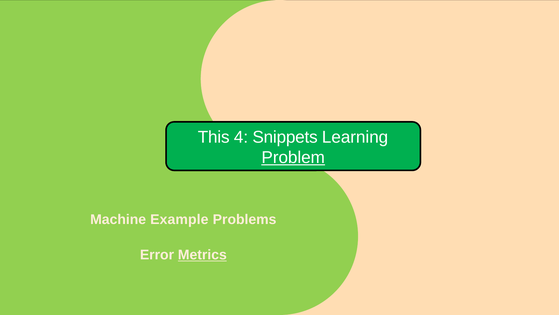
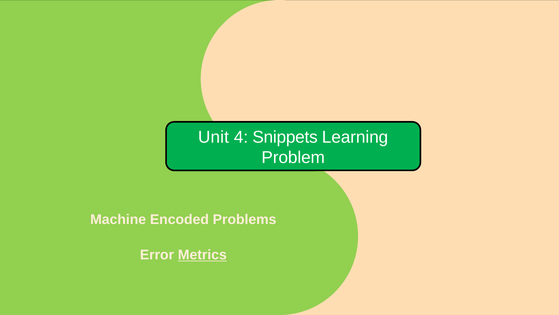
This: This -> Unit (214, 137)
Problem underline: present -> none (293, 157)
Example: Example -> Encoded (179, 219)
